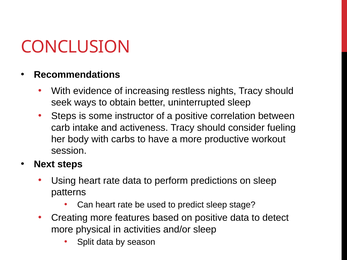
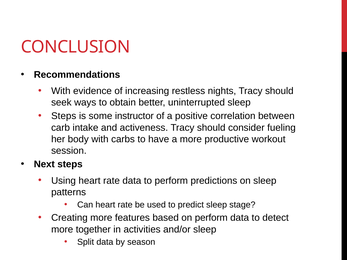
on positive: positive -> perform (211, 218)
physical: physical -> together (93, 230)
